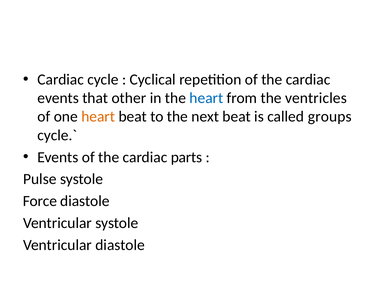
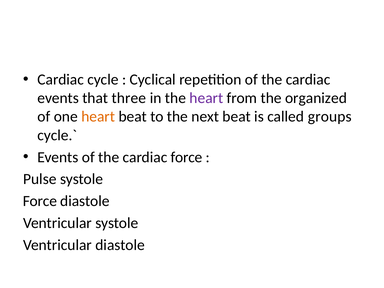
other: other -> three (129, 98)
heart colour: blue -> purple (206, 98)
ventricles: ventricles -> organized (316, 98)
cardiac parts: parts -> force (187, 157)
